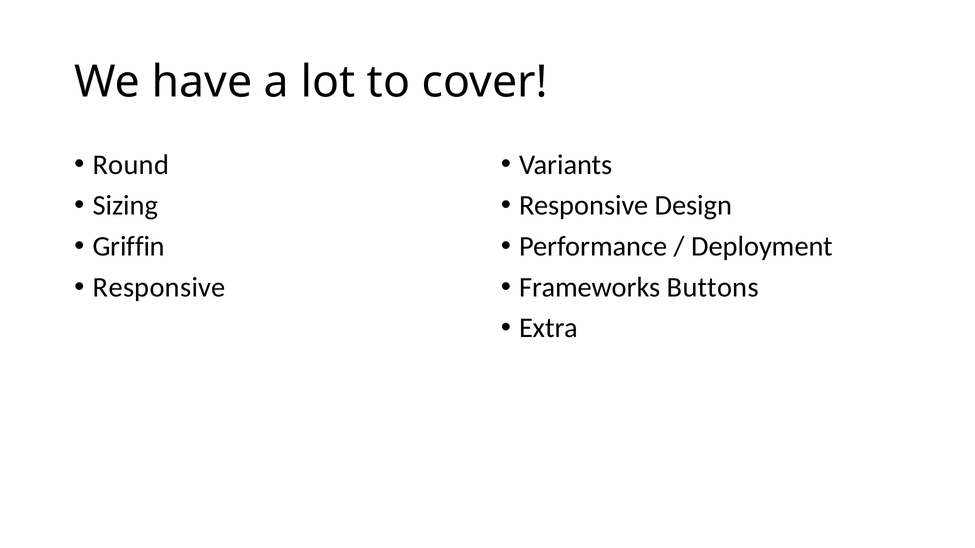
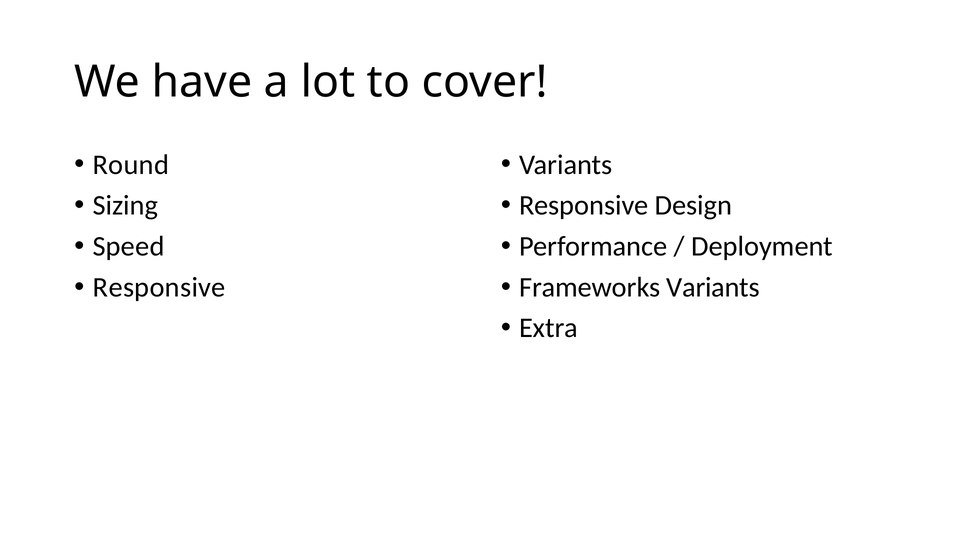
Griffin: Griffin -> Speed (129, 247)
Frameworks Buttons: Buttons -> Variants (713, 287)
